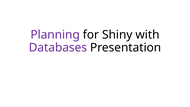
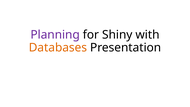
Databases colour: purple -> orange (58, 47)
